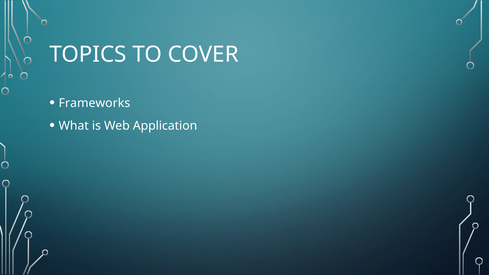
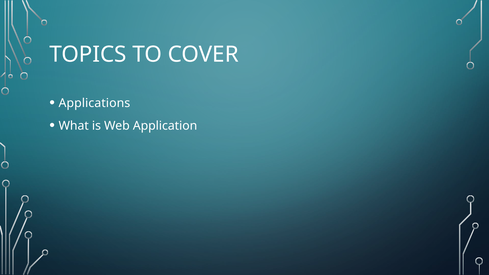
Frameworks: Frameworks -> Applications (94, 103)
